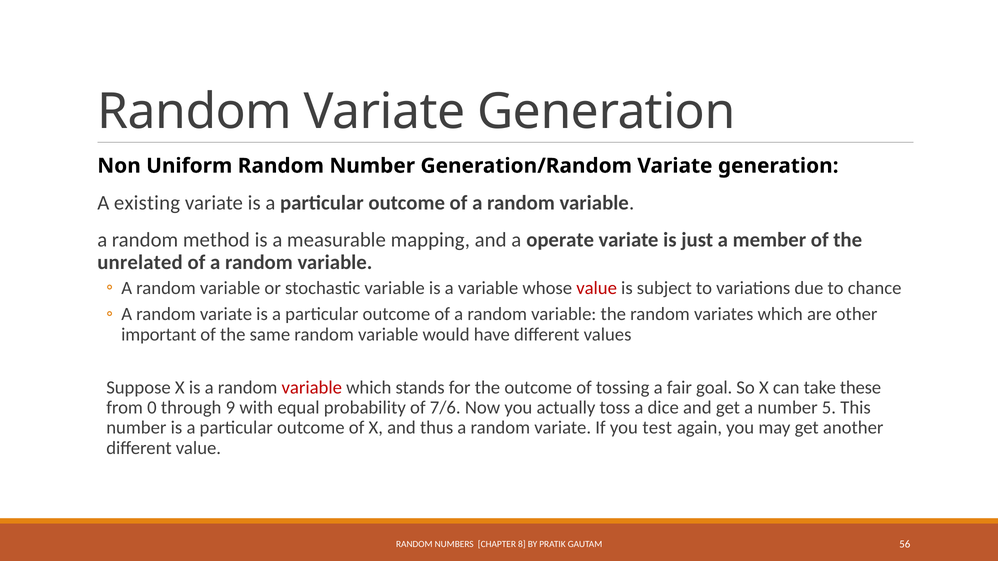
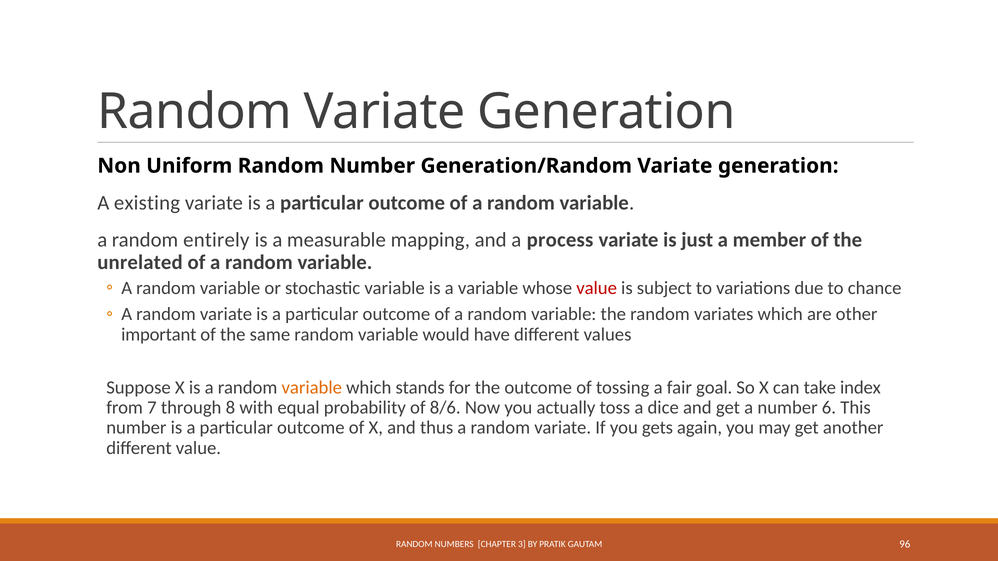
method: method -> entirely (216, 240)
operate: operate -> process (560, 240)
variable colour: red -> orange (312, 388)
these: these -> index (860, 388)
0: 0 -> 7 (152, 408)
9: 9 -> 8 (230, 408)
7/6: 7/6 -> 8/6 (445, 408)
5: 5 -> 6 (829, 408)
test: test -> gets (657, 428)
8: 8 -> 3 (522, 544)
56: 56 -> 96 (905, 544)
